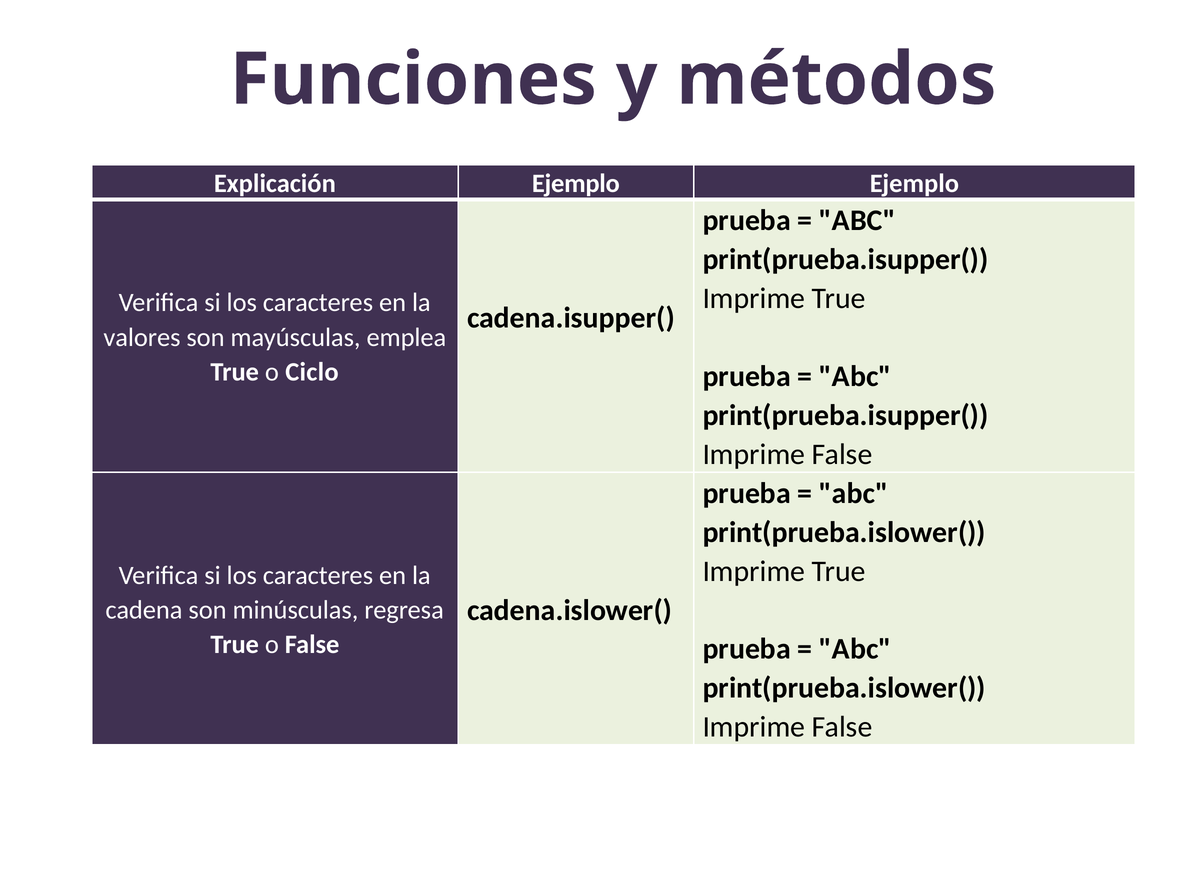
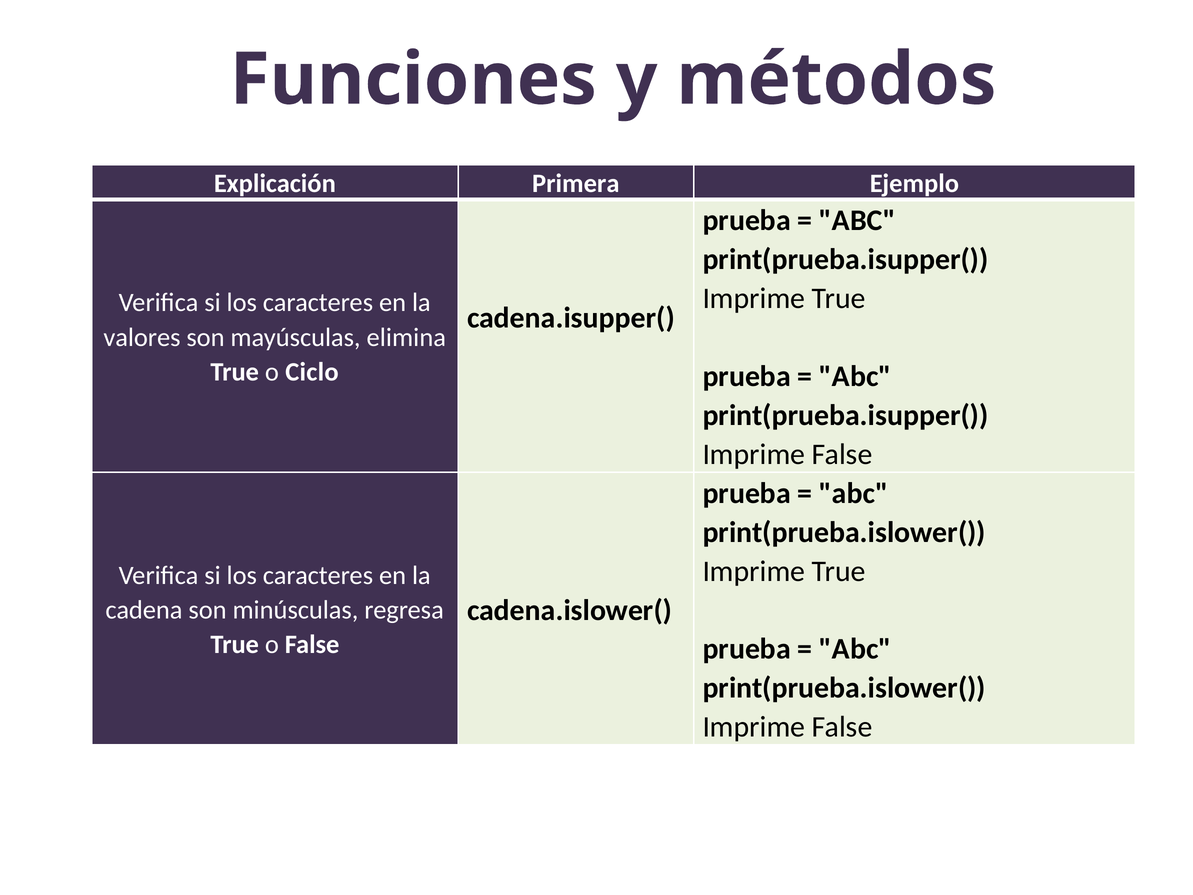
Explicación Ejemplo: Ejemplo -> Primera (576, 184)
emplea: emplea -> elimina (406, 337)
